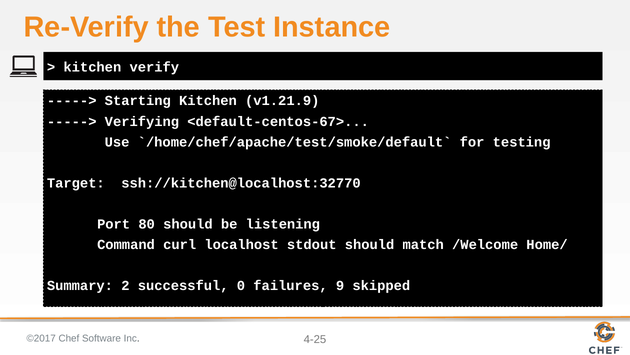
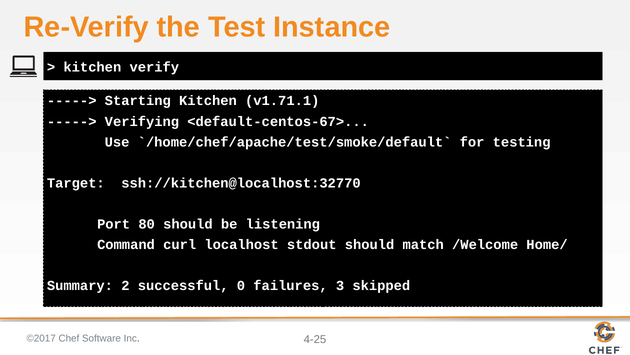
v1.21.9: v1.21.9 -> v1.71.1 (282, 101)
9: 9 -> 3 (340, 285)
